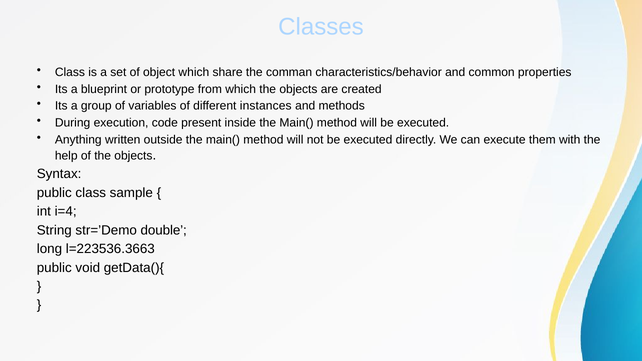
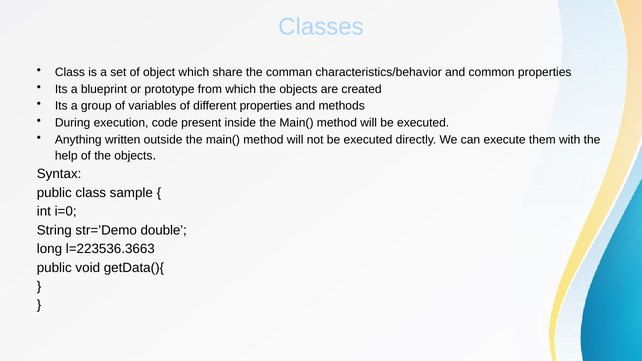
different instances: instances -> properties (266, 106)
i=4: i=4 -> i=0 (66, 211)
